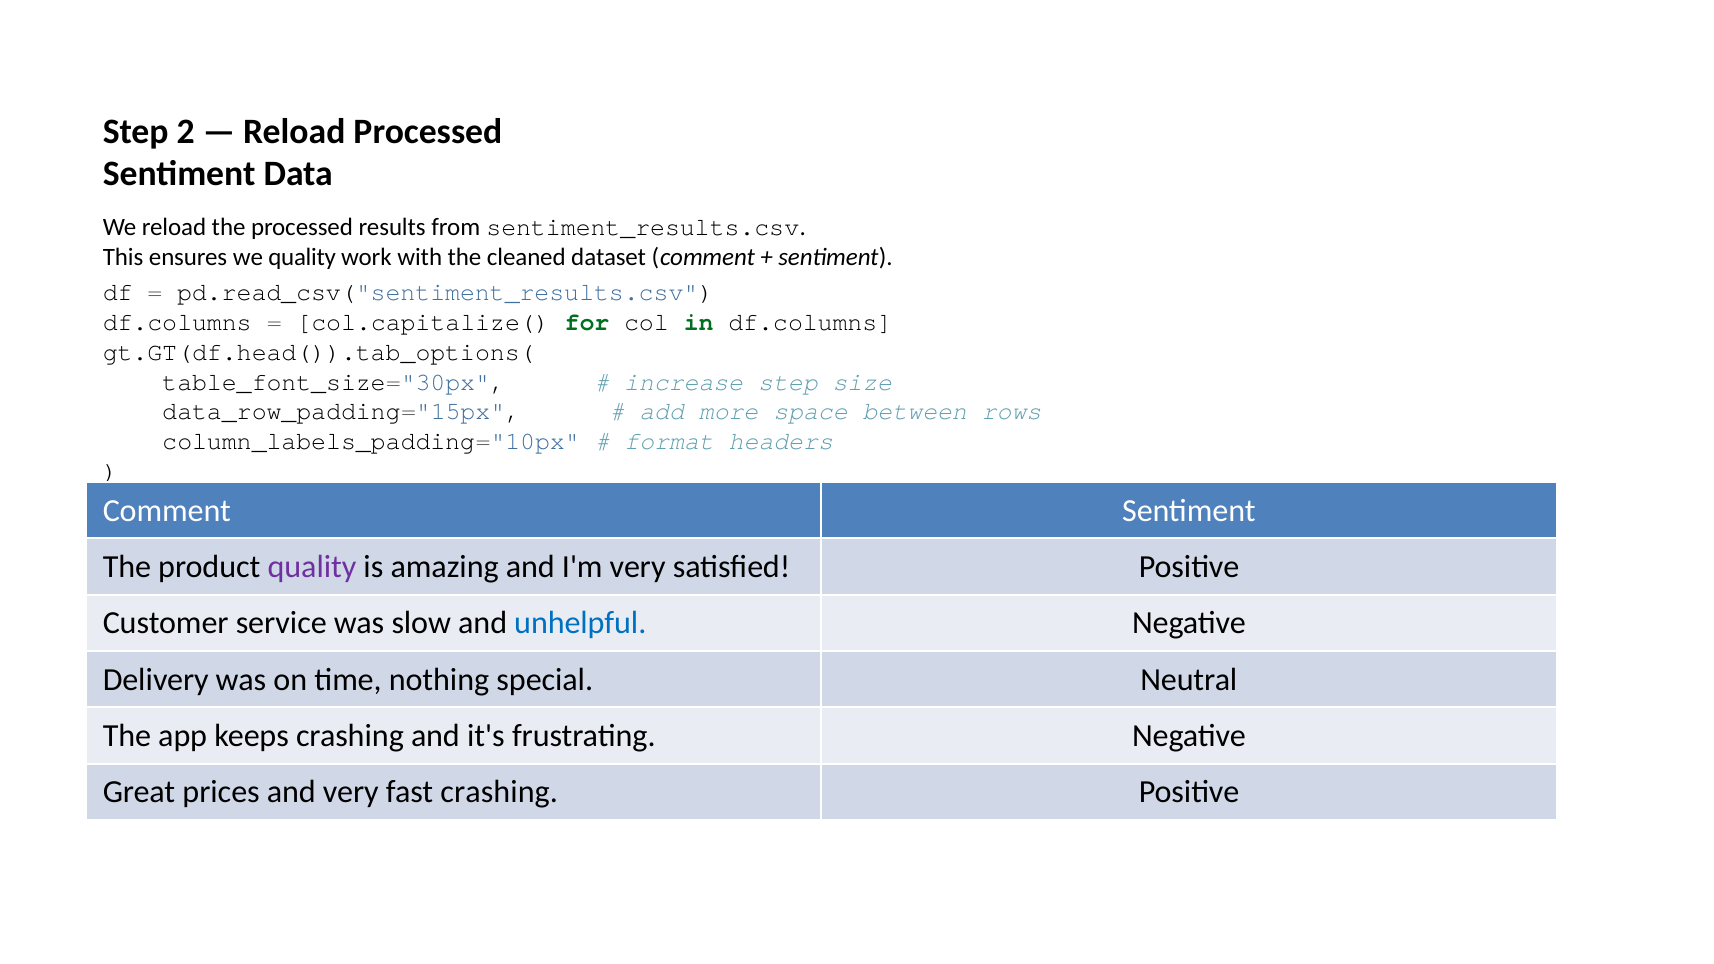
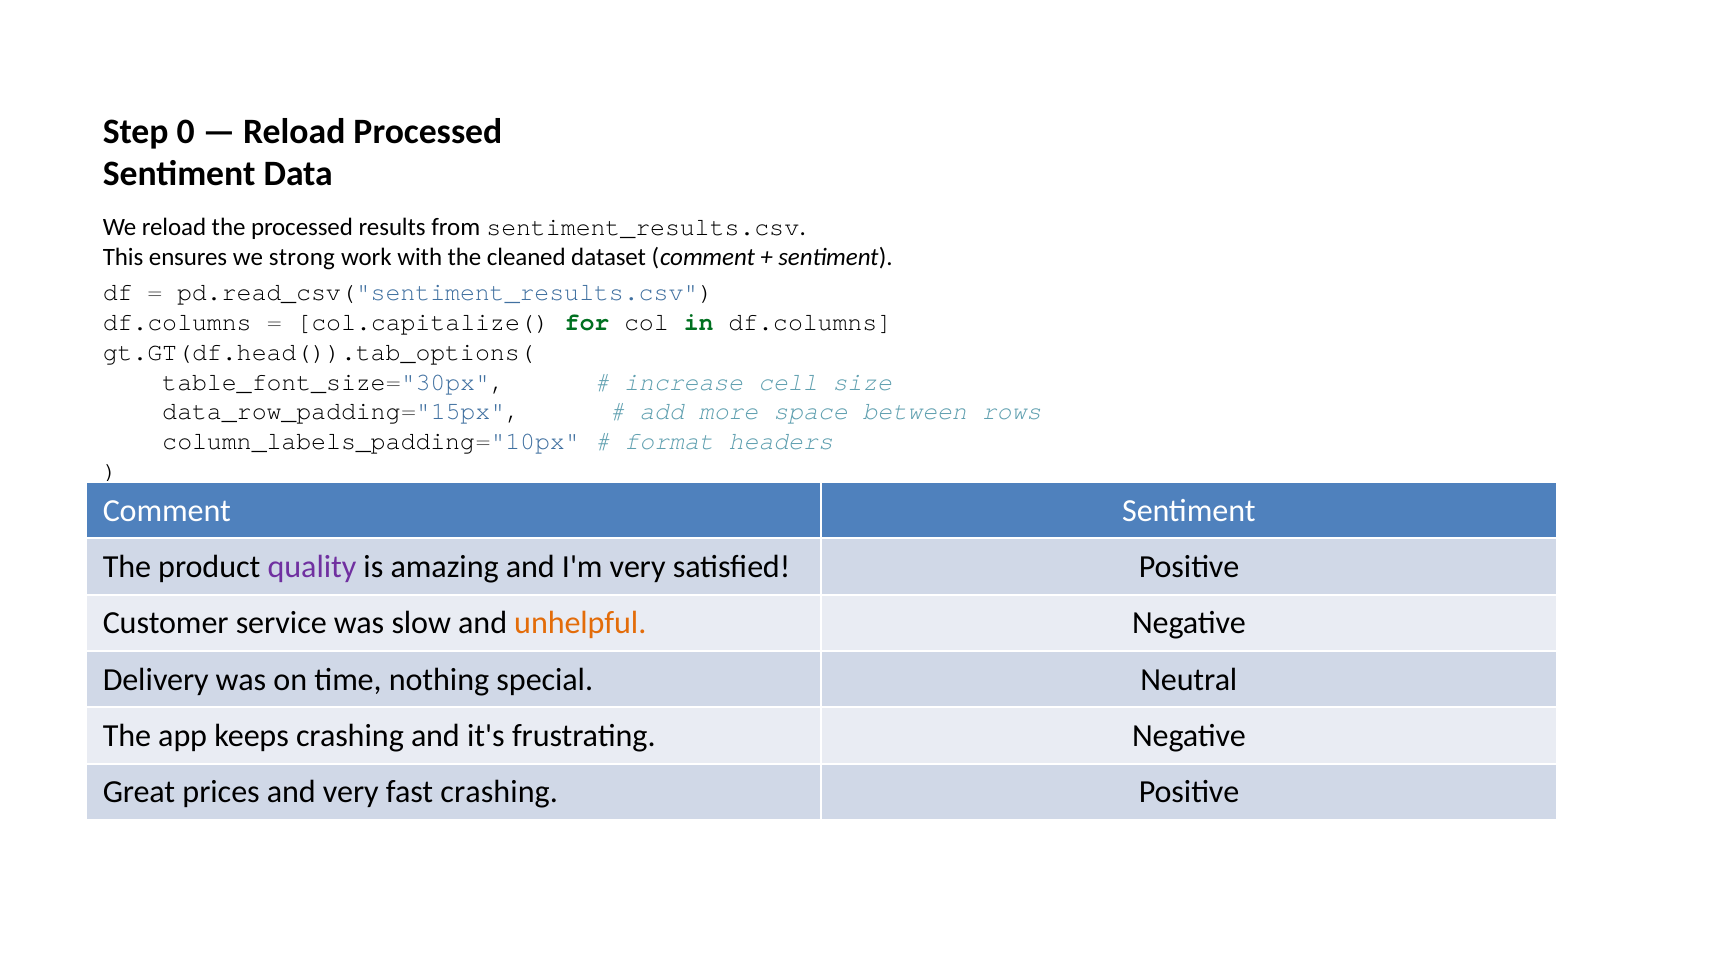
2: 2 -> 0 (186, 131)
we quality: quality -> strong (302, 257)
increase step: step -> cell (788, 382)
unhelpful colour: blue -> orange (580, 623)
